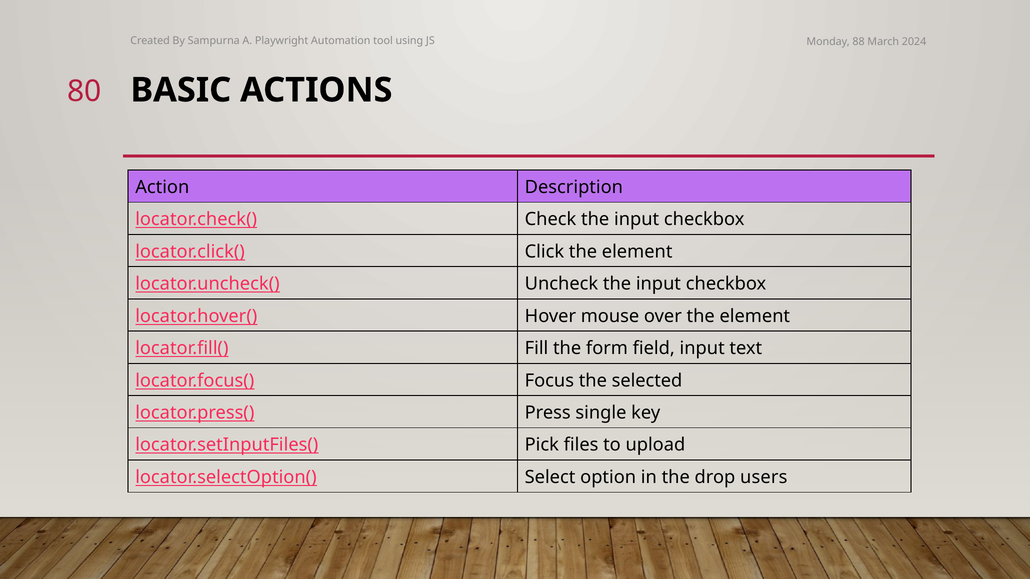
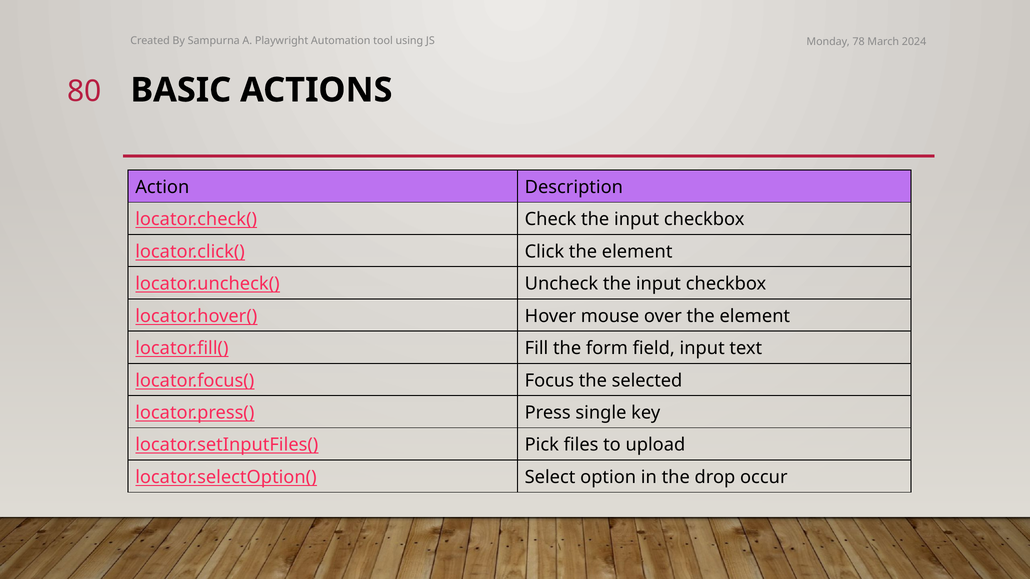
88: 88 -> 78 (859, 42)
users: users -> occur (764, 477)
